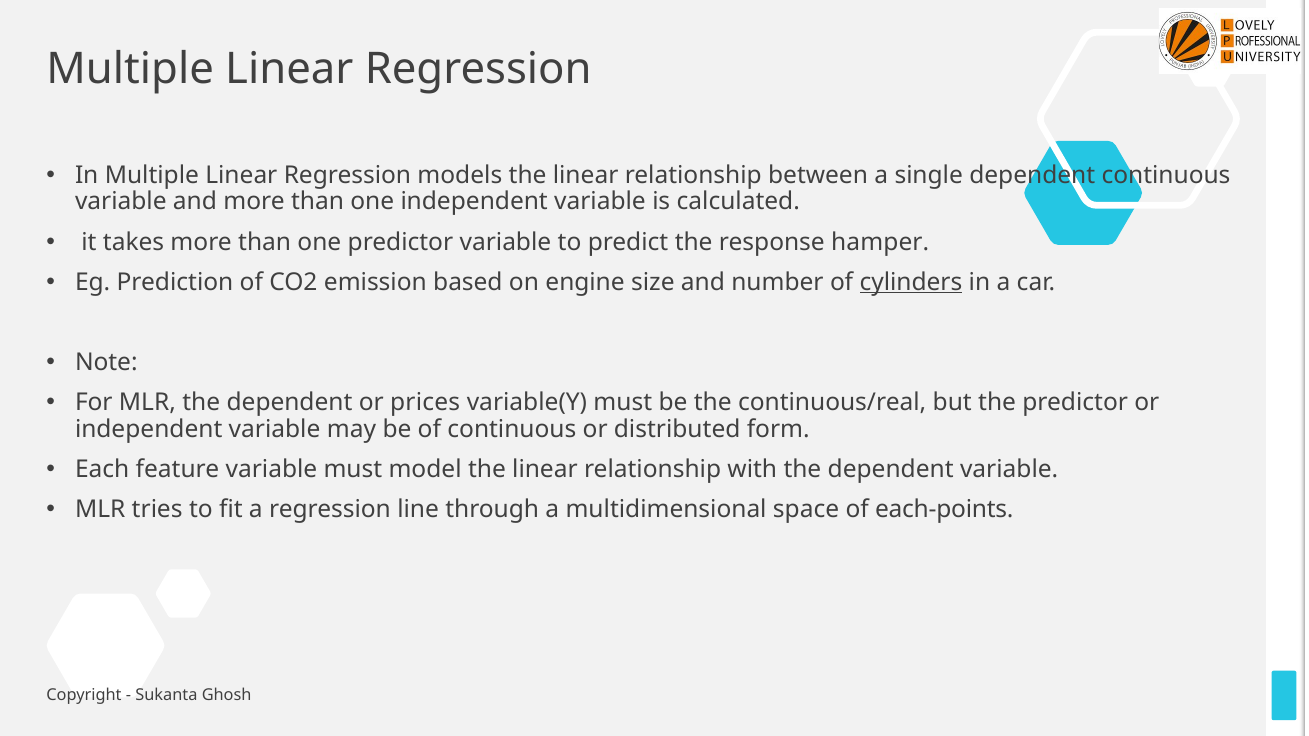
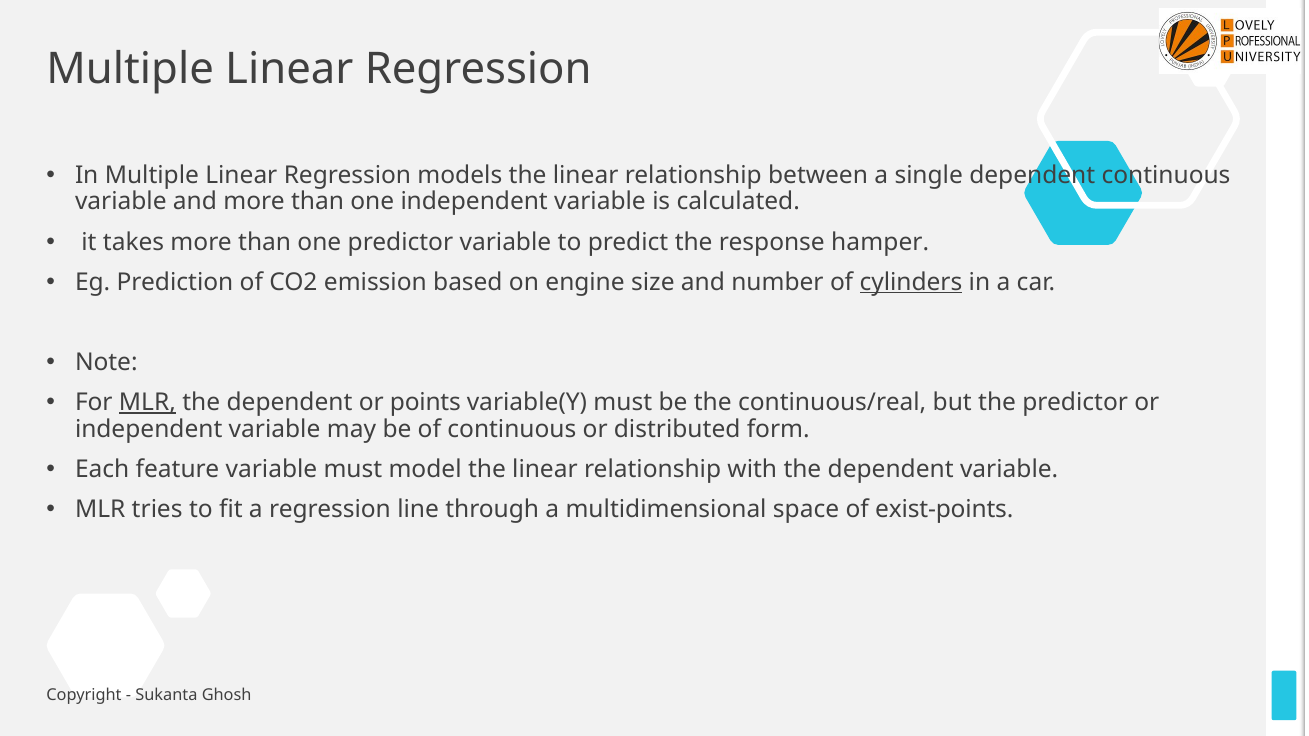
MLR underline: none -> present (147, 403)
prices: prices -> points (425, 403)
each-points: each-points -> exist-points (944, 510)
